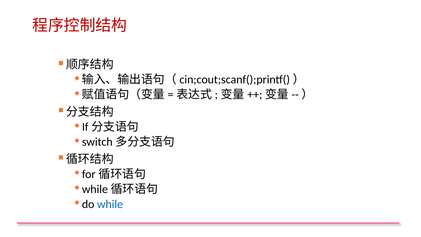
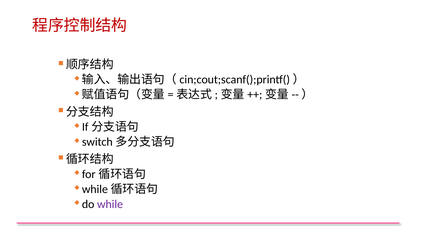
while colour: blue -> purple (110, 204)
